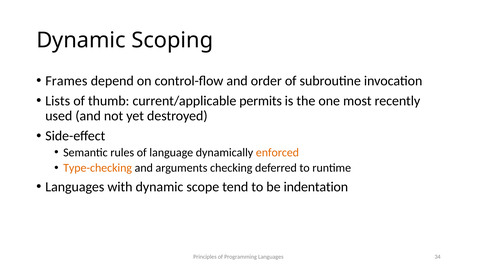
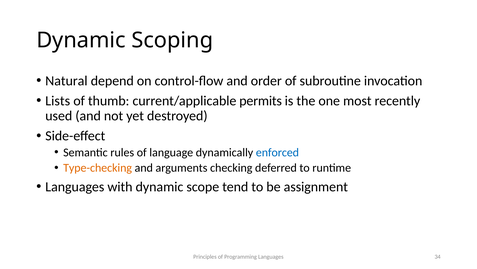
Frames: Frames -> Natural (66, 81)
enforced colour: orange -> blue (277, 152)
indentation: indentation -> assignment (316, 186)
